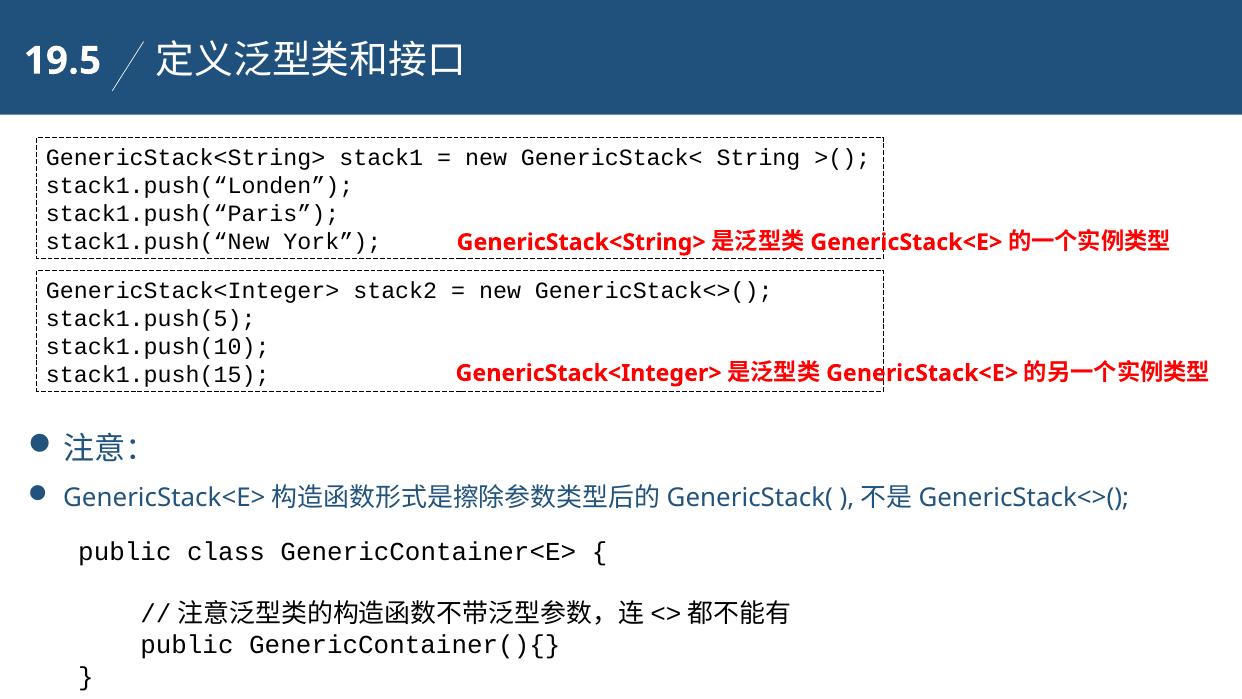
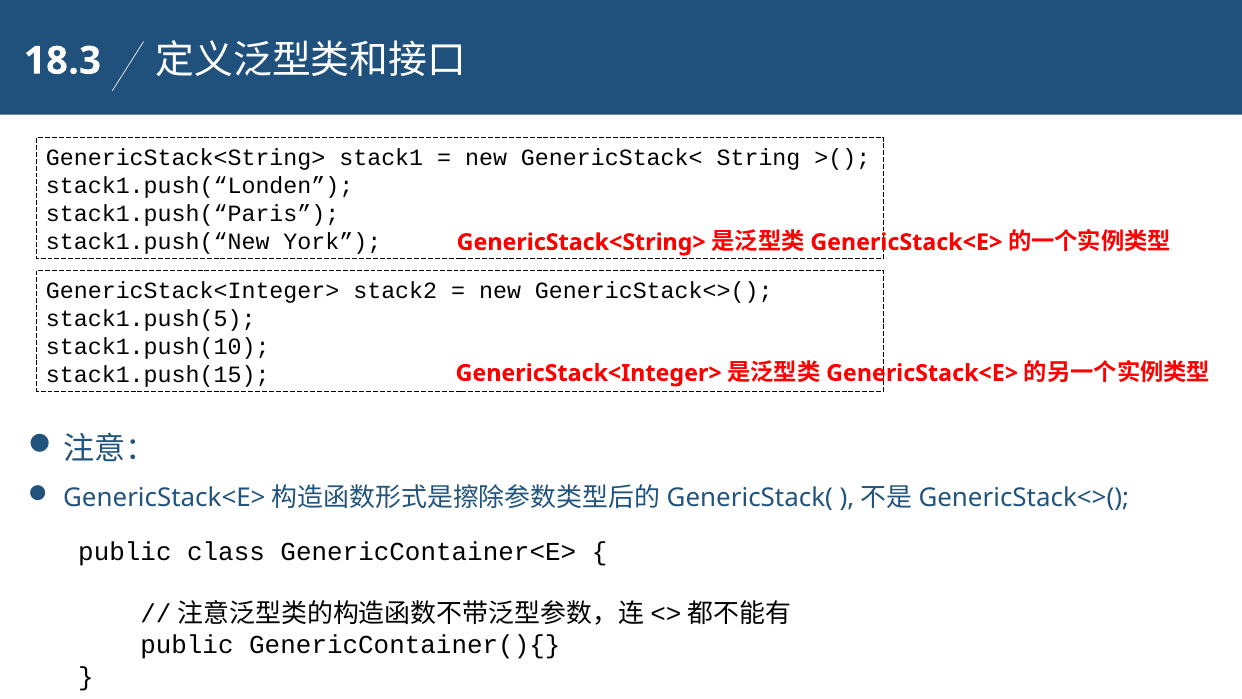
19.5: 19.5 -> 18.3 (62, 61)
